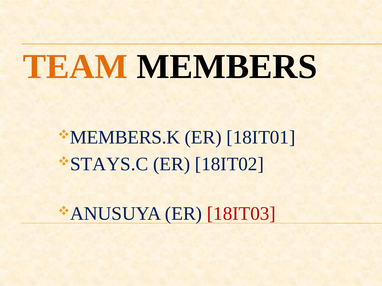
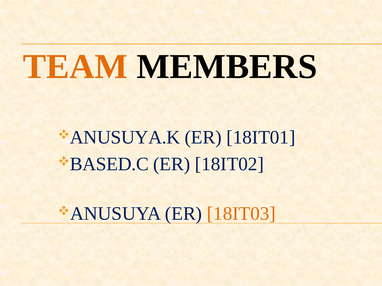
MEMBERS.K: MEMBERS.K -> ANUSUYA.K (125, 138)
STAYS.C: STAYS.C -> BASED.C (109, 164)
18IT03 colour: red -> orange (241, 214)
